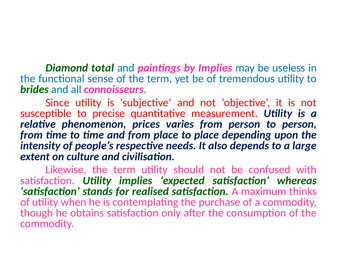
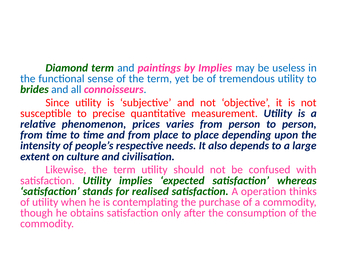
Diamond total: total -> term (103, 68)
maximum: maximum -> operation (264, 191)
